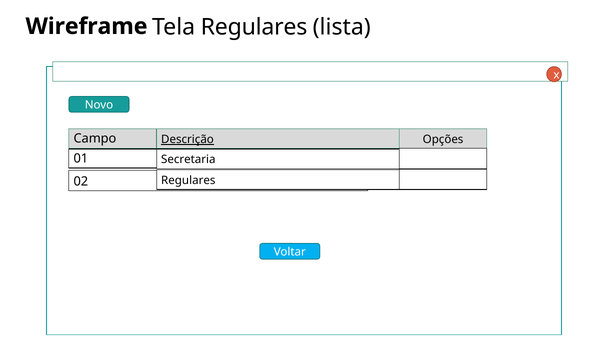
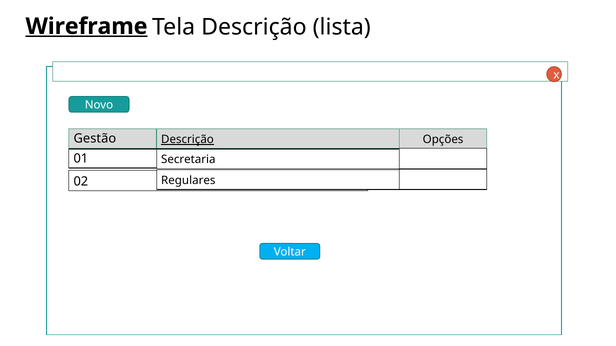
Tela Regulares: Regulares -> Descrição (254, 27)
Wireframe underline: none -> present (87, 26)
Campo: Campo -> Gestão (95, 139)
